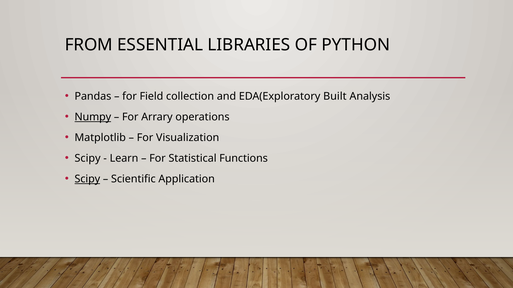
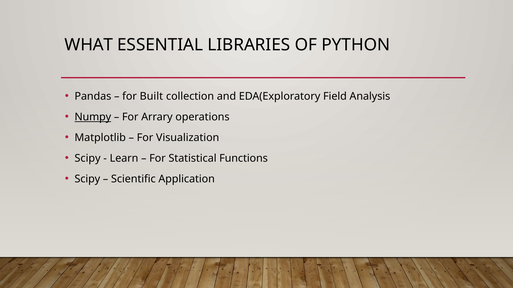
FROM: FROM -> WHAT (89, 45)
Field: Field -> Built (151, 96)
Built: Built -> Field (335, 96)
Scipy underline: present -> none (87, 179)
